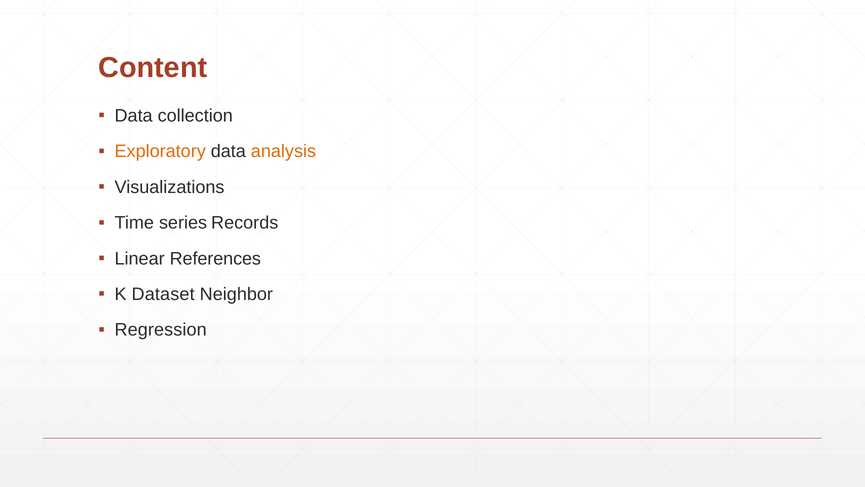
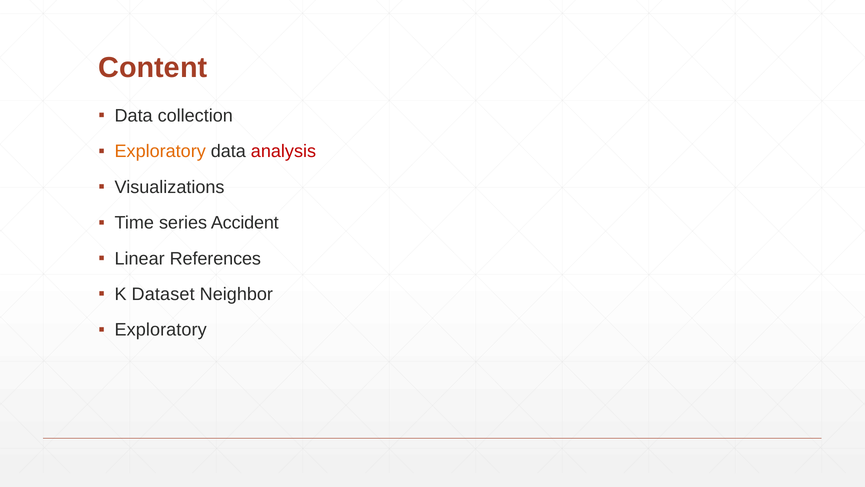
analysis colour: orange -> red (283, 151)
Records: Records -> Accident (245, 223)
Regression: Regression -> Exploratory (161, 330)
